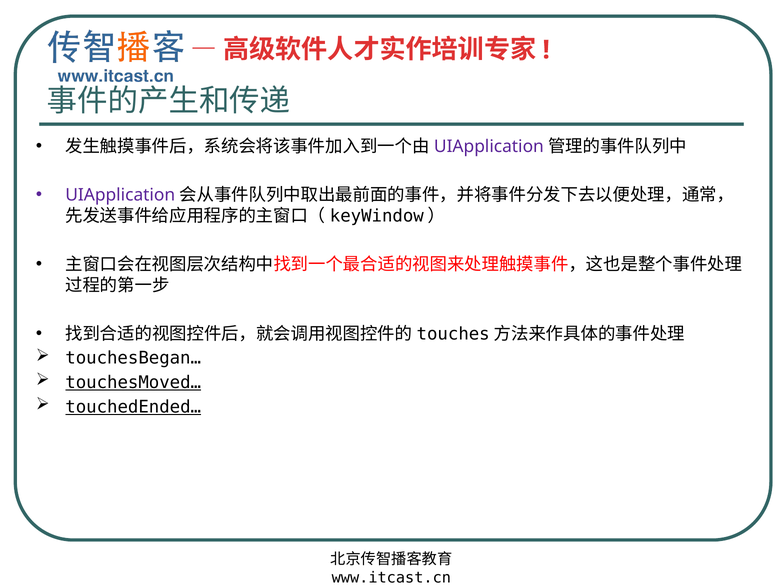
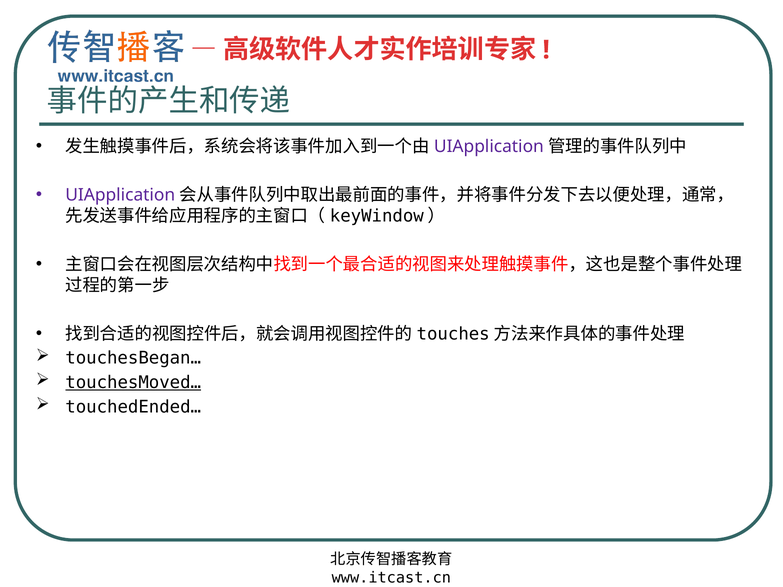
touchedEnded… underline: present -> none (133, 407)
